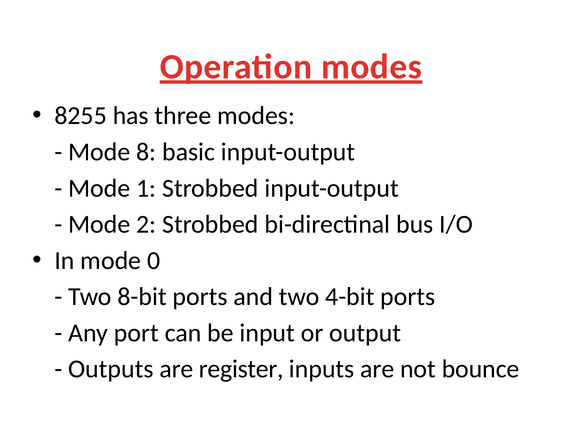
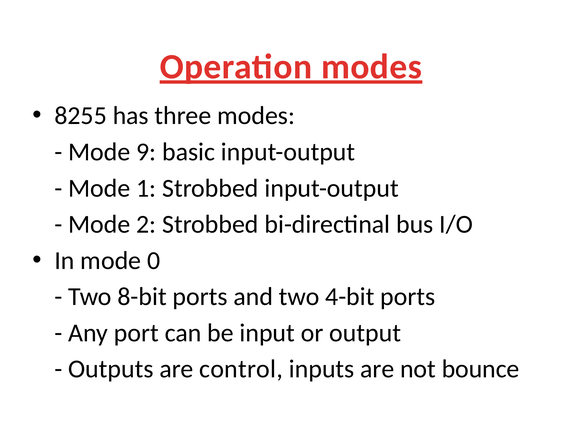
8: 8 -> 9 (146, 152)
register: register -> control (241, 370)
